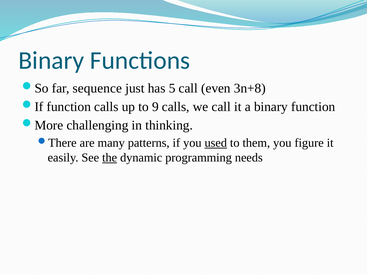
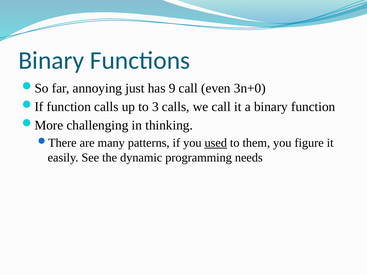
sequence: sequence -> annoying (97, 88)
5: 5 -> 9 (172, 88)
3n+8: 3n+8 -> 3n+0 (250, 88)
9: 9 -> 3 (155, 107)
the underline: present -> none (110, 158)
